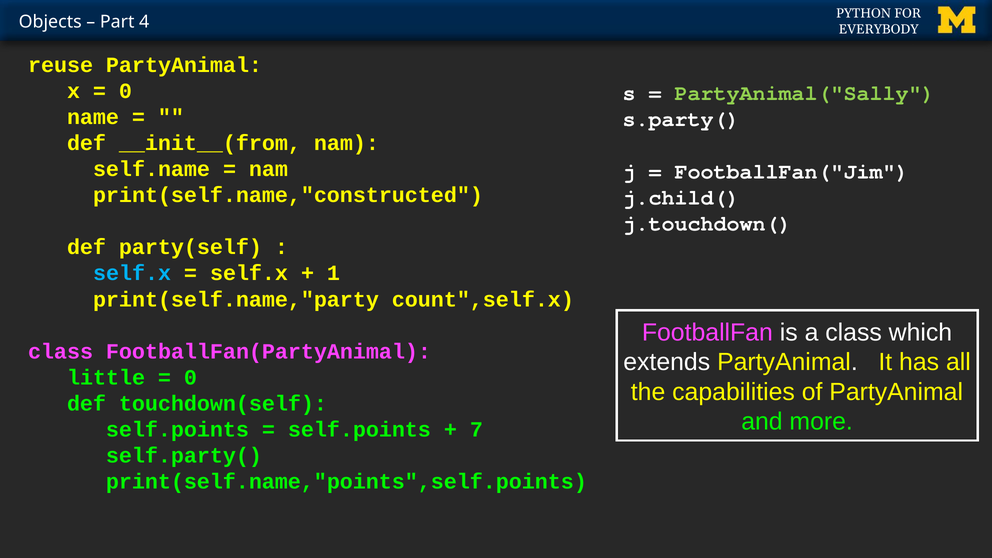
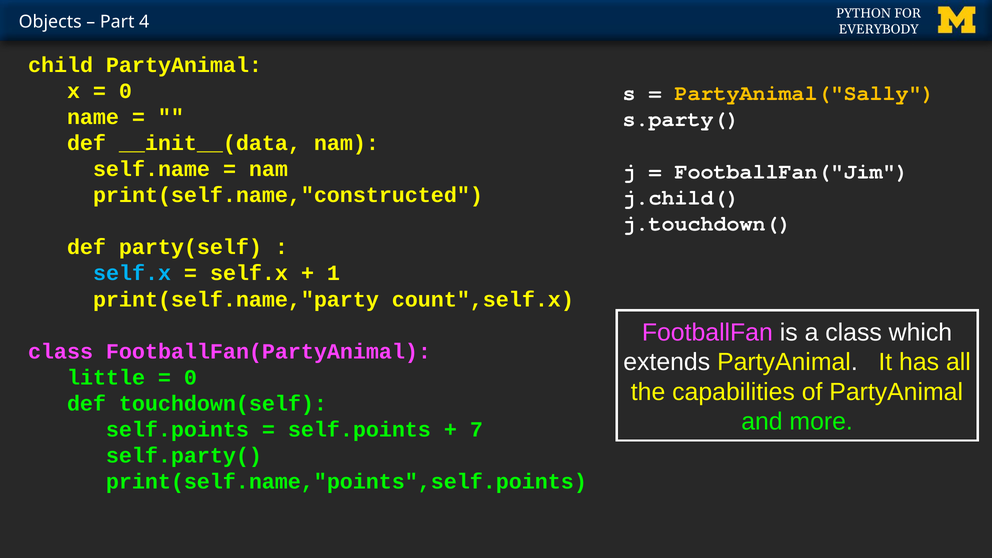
reuse: reuse -> child (61, 65)
PartyAnimal("Sally colour: light green -> yellow (805, 93)
__init__(from: __init__(from -> __init__(data (210, 143)
